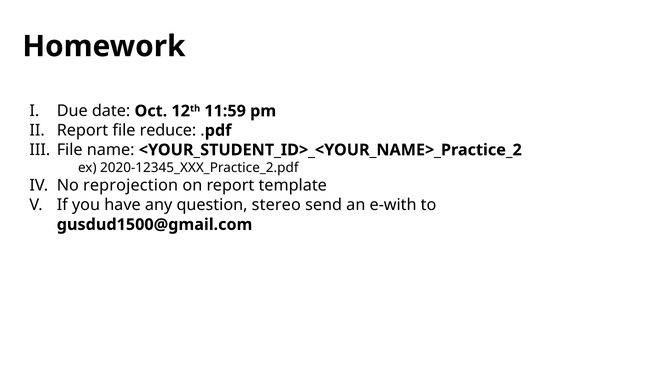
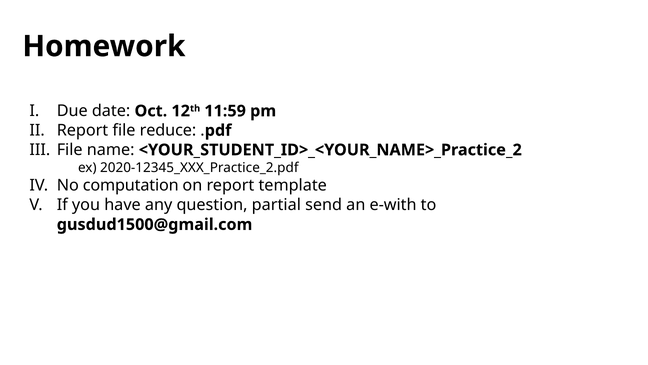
reprojection: reprojection -> computation (131, 185)
stereo: stereo -> partial (276, 205)
